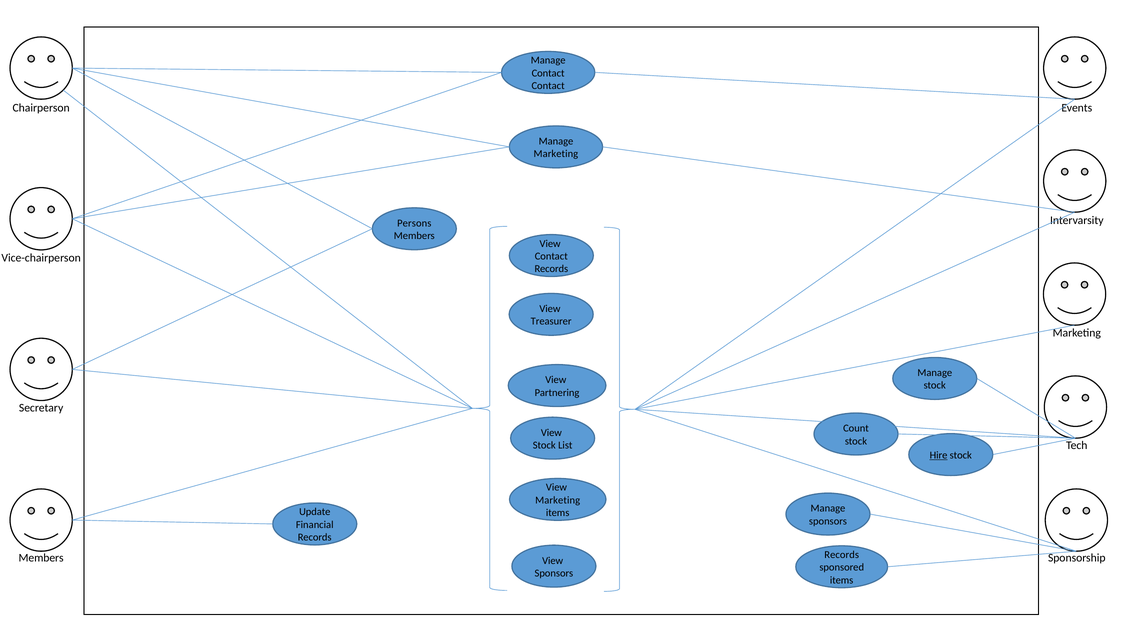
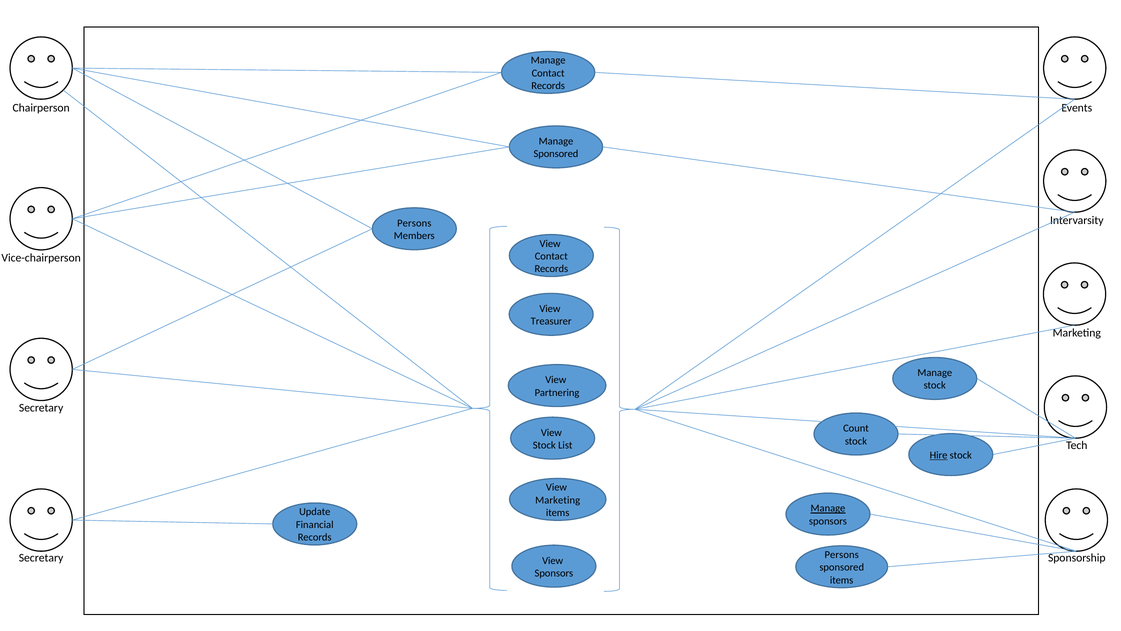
Contact: Contact -> Records (548, 86)
Marketing: Marketing -> Sponsored (556, 154)
Manage underline: none -> present (828, 508)
Records: Records -> Persons (842, 554)
Members: Members -> Secretary (41, 558)
